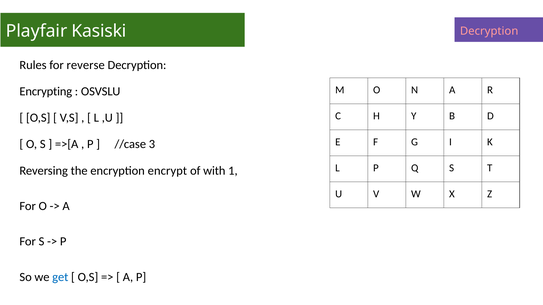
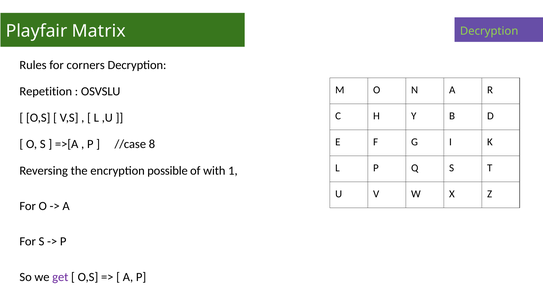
Kasiski: Kasiski -> Matrix (99, 31)
Decryption colour: pink -> light green (489, 31)
reverse: reverse -> corners (86, 65)
Encrypting: Encrypting -> Repetition (46, 92)
3: 3 -> 8 (152, 144)
encrypt: encrypt -> possible (168, 171)
get colour: blue -> purple (60, 277)
